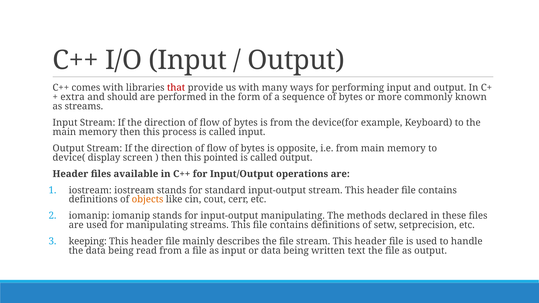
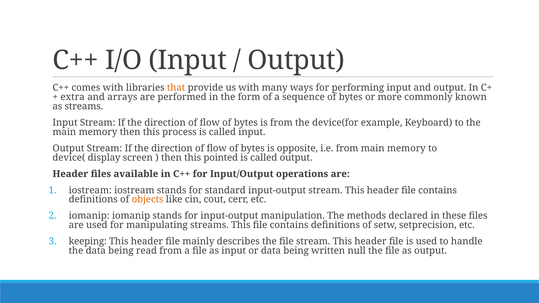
that colour: red -> orange (176, 88)
should: should -> arrays (122, 97)
input-output manipulating: manipulating -> manipulation (293, 216)
text: text -> null (357, 251)
